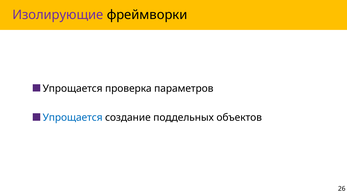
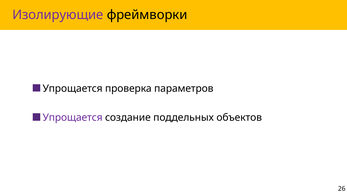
Упрощается colour: blue -> purple (73, 118)
